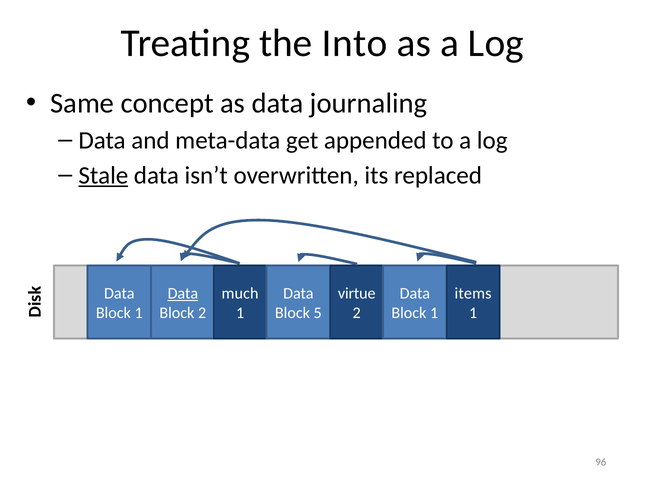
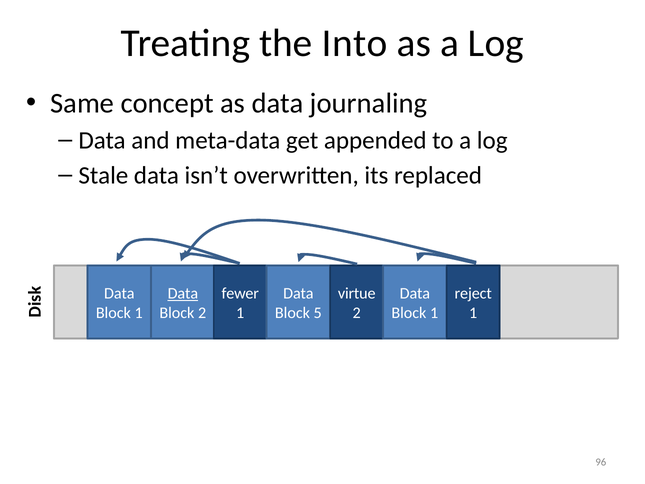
Stale underline: present -> none (103, 175)
much: much -> fewer (240, 293)
items: items -> reject (473, 293)
